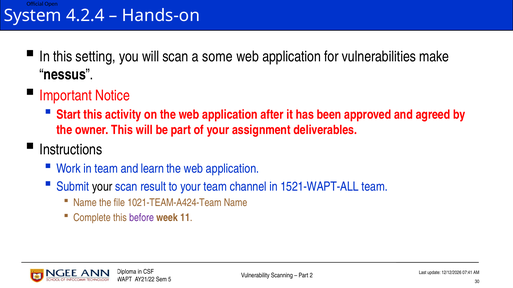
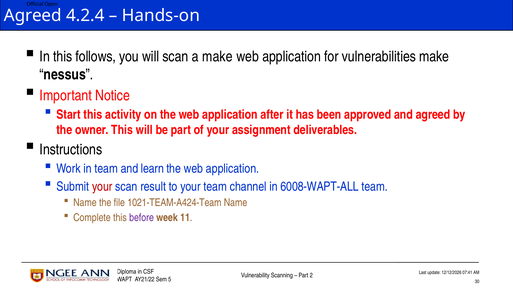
System: System -> Agreed (33, 16)
setting: setting -> follows (96, 57)
a some: some -> make (218, 57)
your colour: black -> red (102, 187)
1521-WAPT-ALL: 1521-WAPT-ALL -> 6008-WAPT-ALL (320, 187)
